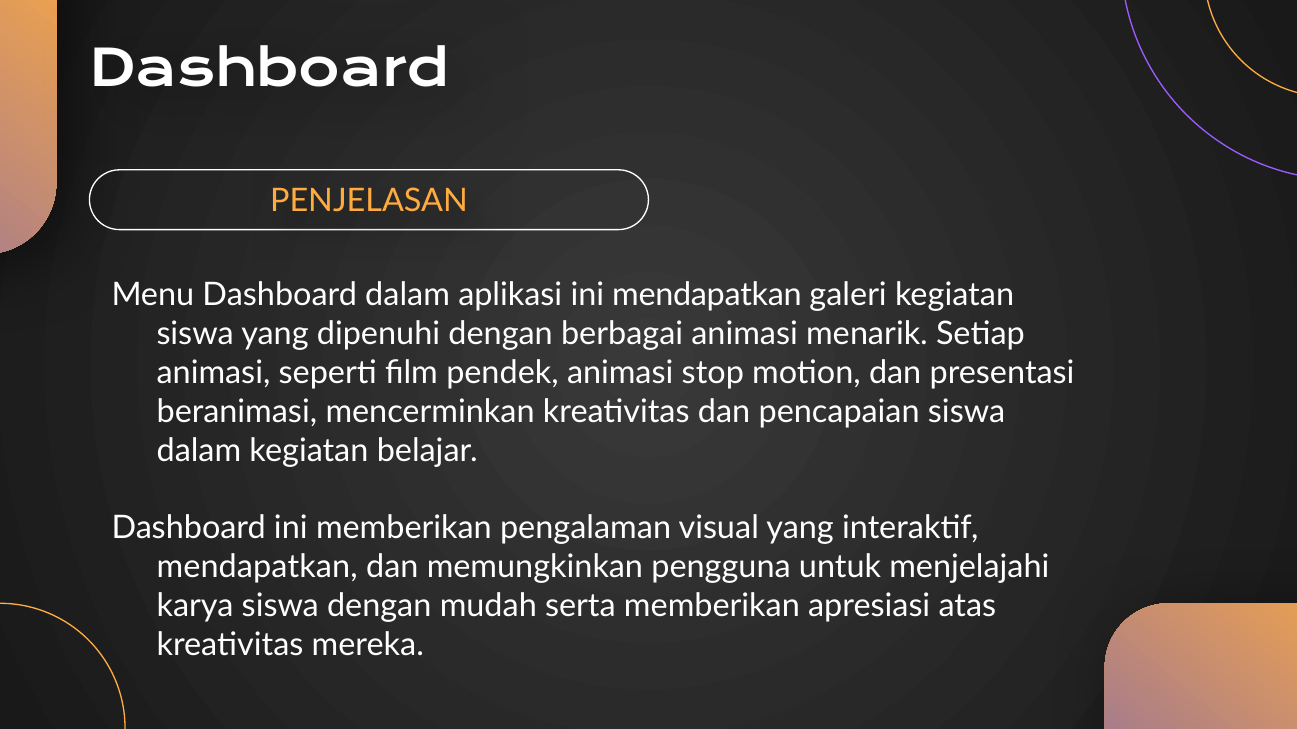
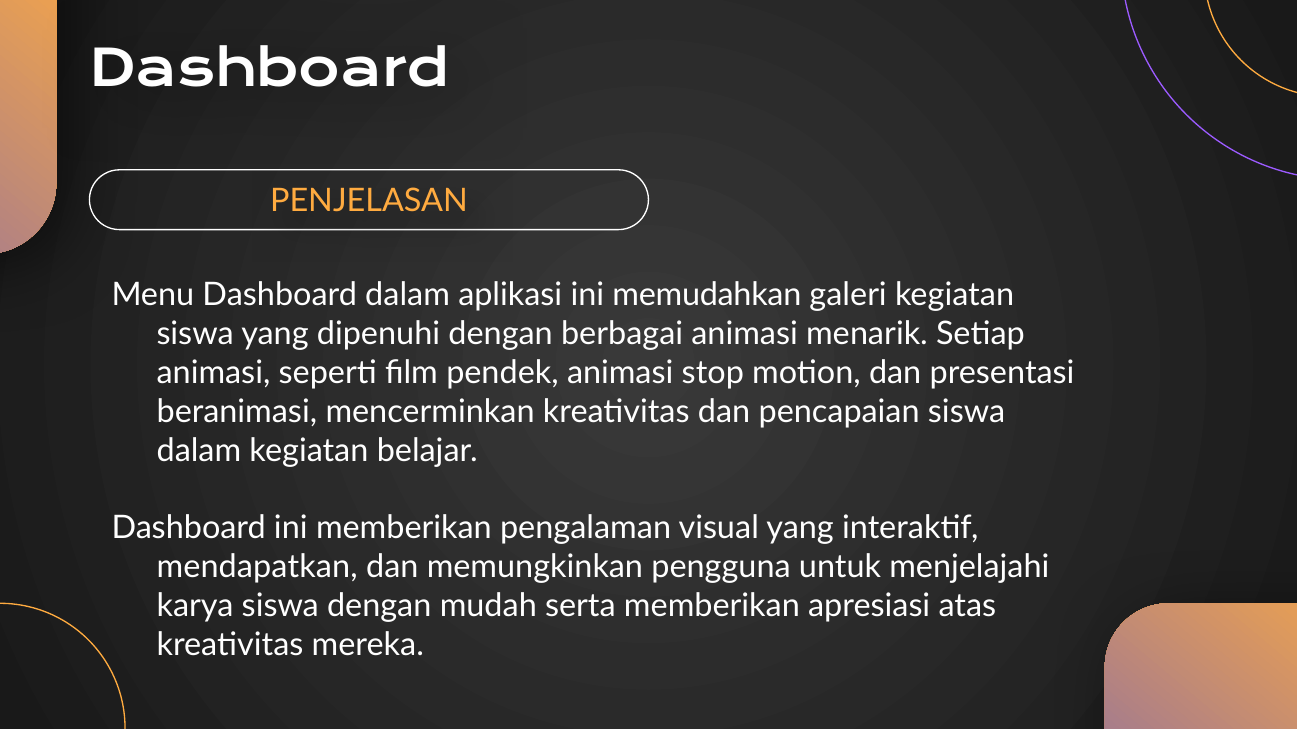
ini mendapatkan: mendapatkan -> memudahkan (707, 295)
